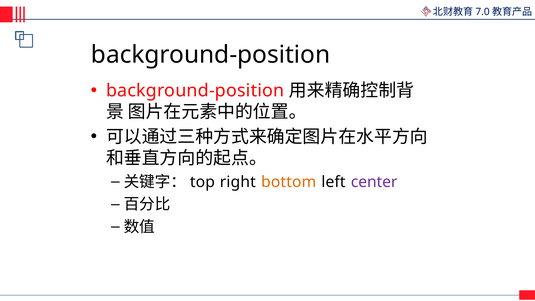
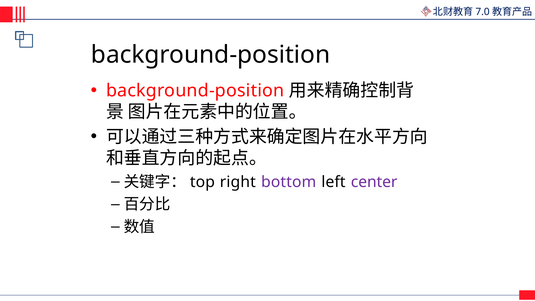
bottom colour: orange -> purple (289, 182)
